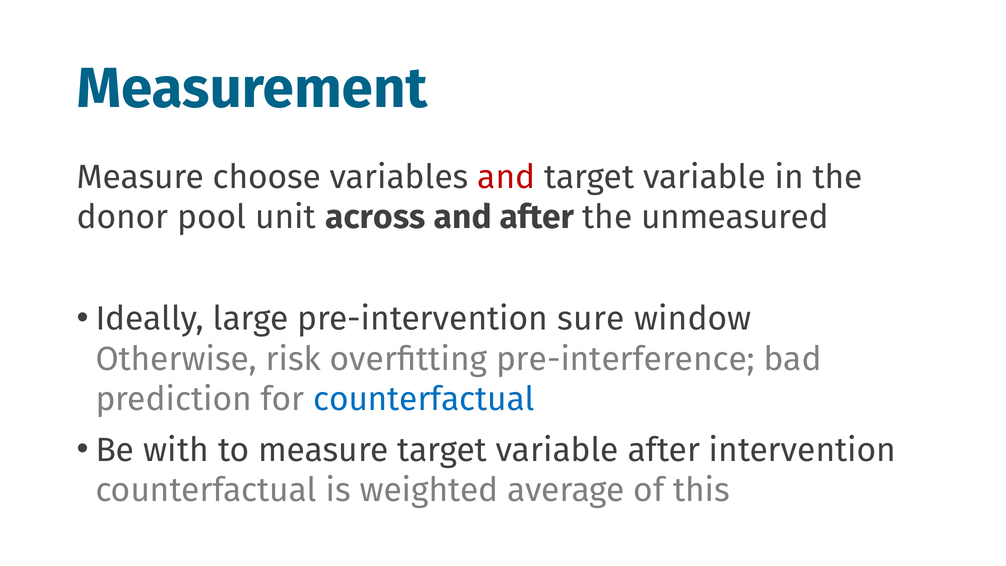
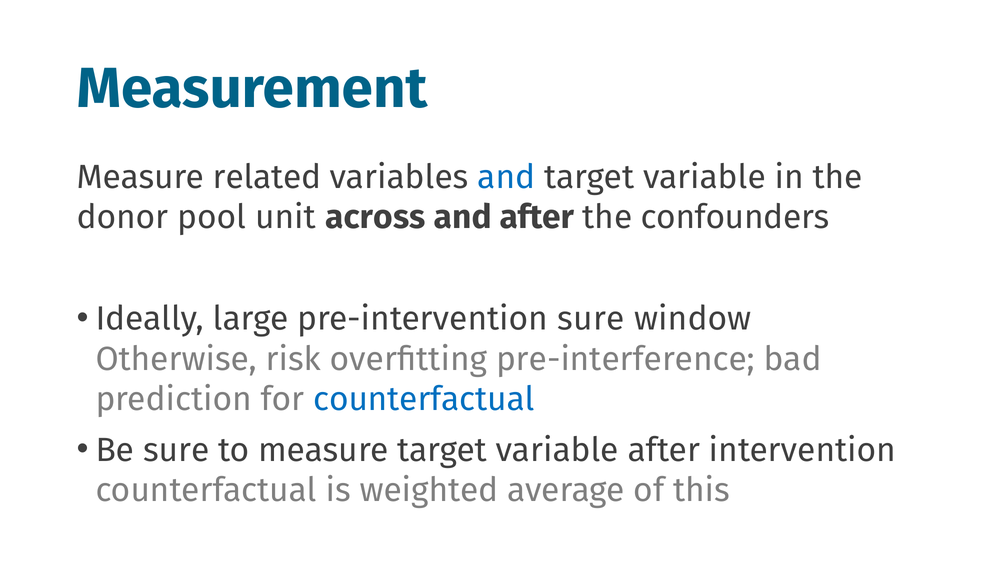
choose: choose -> related (267, 177)
and colour: red -> blue (506, 177)
unmeasured: unmeasured -> confounders (735, 217)
Be with: with -> sure (176, 450)
